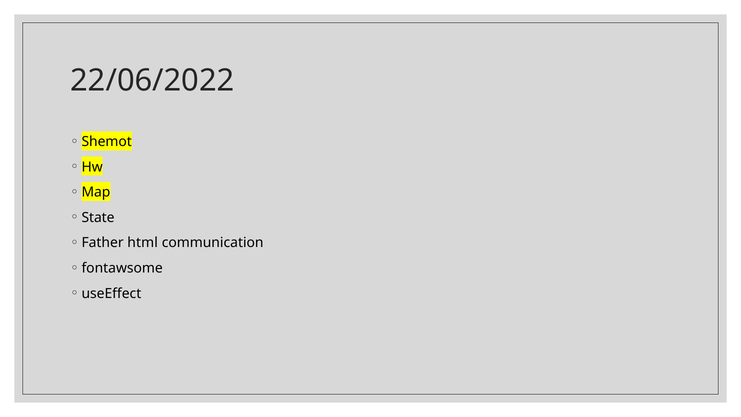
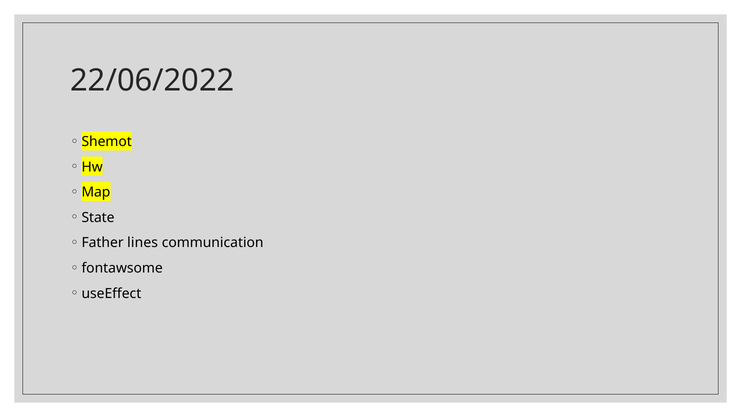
html: html -> lines (143, 243)
